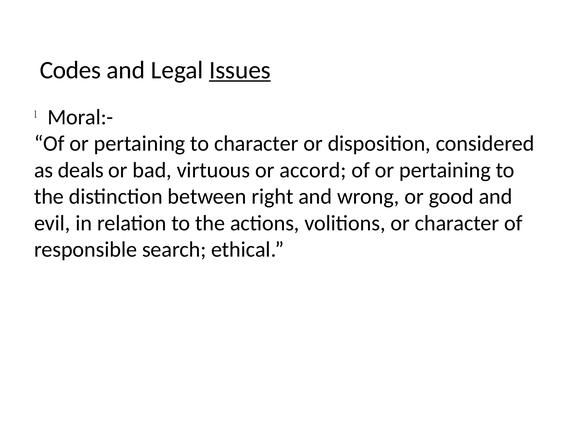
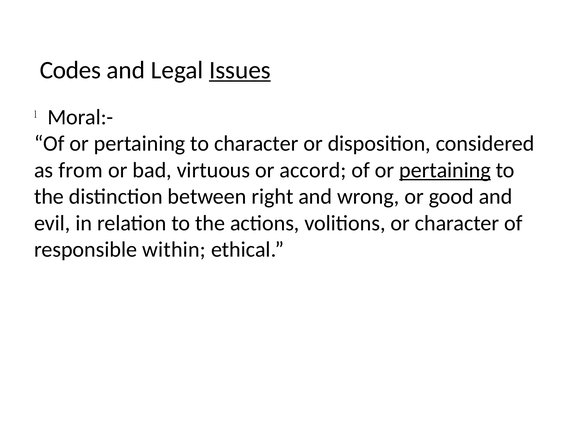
deals: deals -> from (81, 170)
pertaining underline: none -> present (445, 170)
search: search -> within (174, 250)
